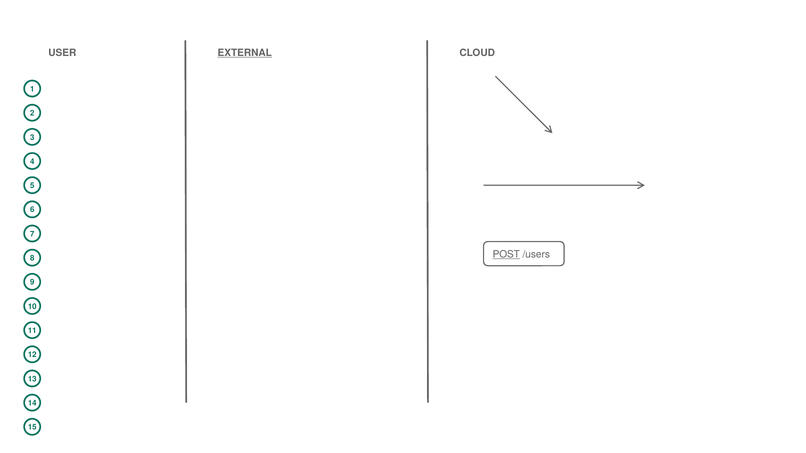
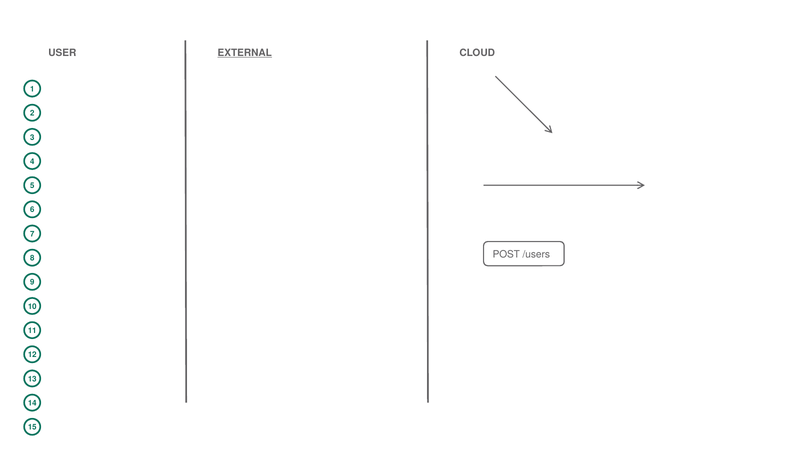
POST underline: present -> none (506, 255)
